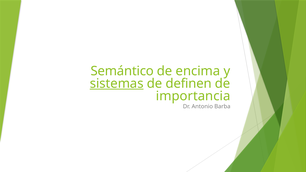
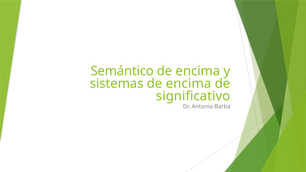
sistemas underline: present -> none (117, 84)
definen: definen -> encima (189, 84)
importancia: importancia -> significativo (193, 96)
